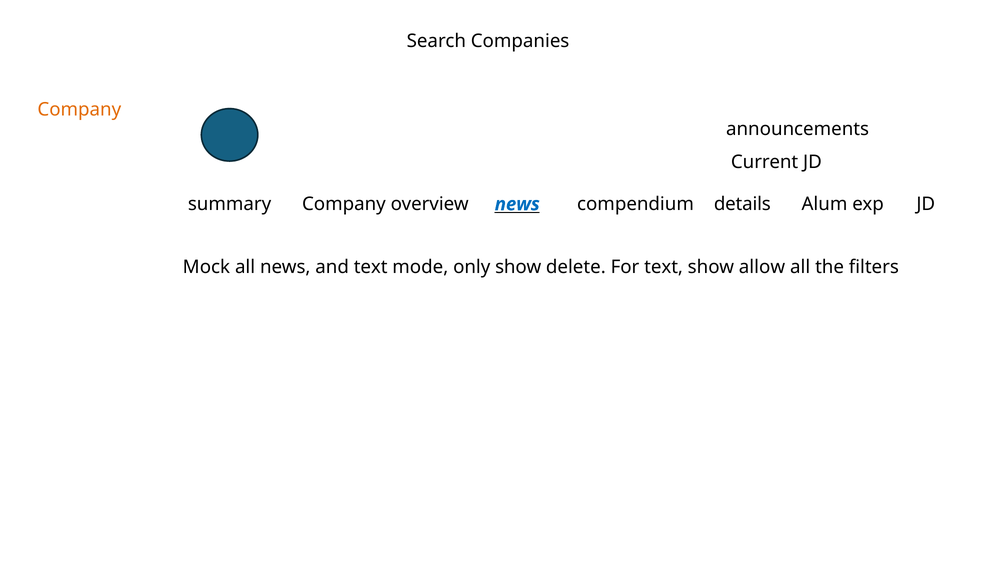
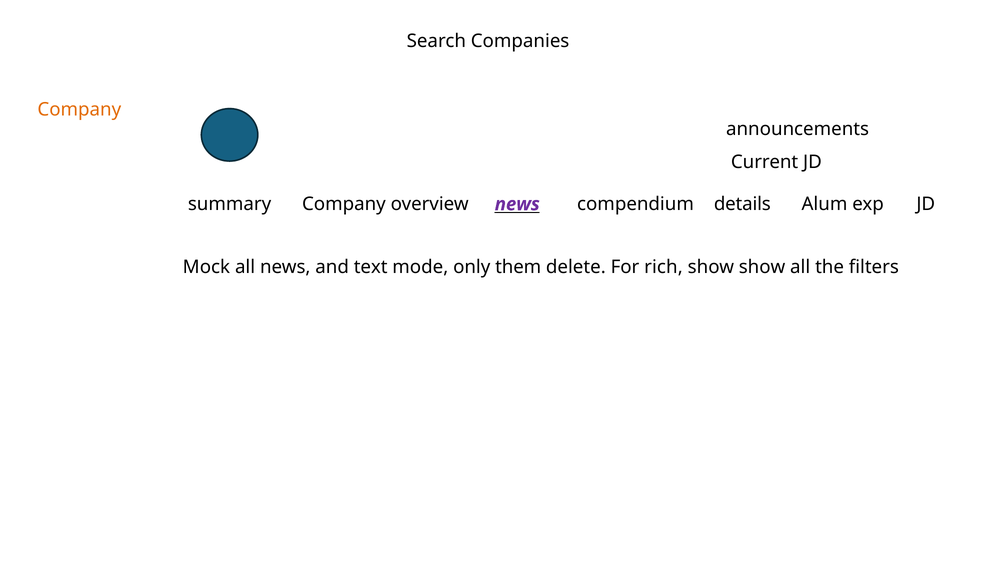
news colour: blue -> purple (517, 204)
only show: show -> them (518, 267)
For text: text -> rich (663, 267)
show allow: allow -> show (762, 267)
